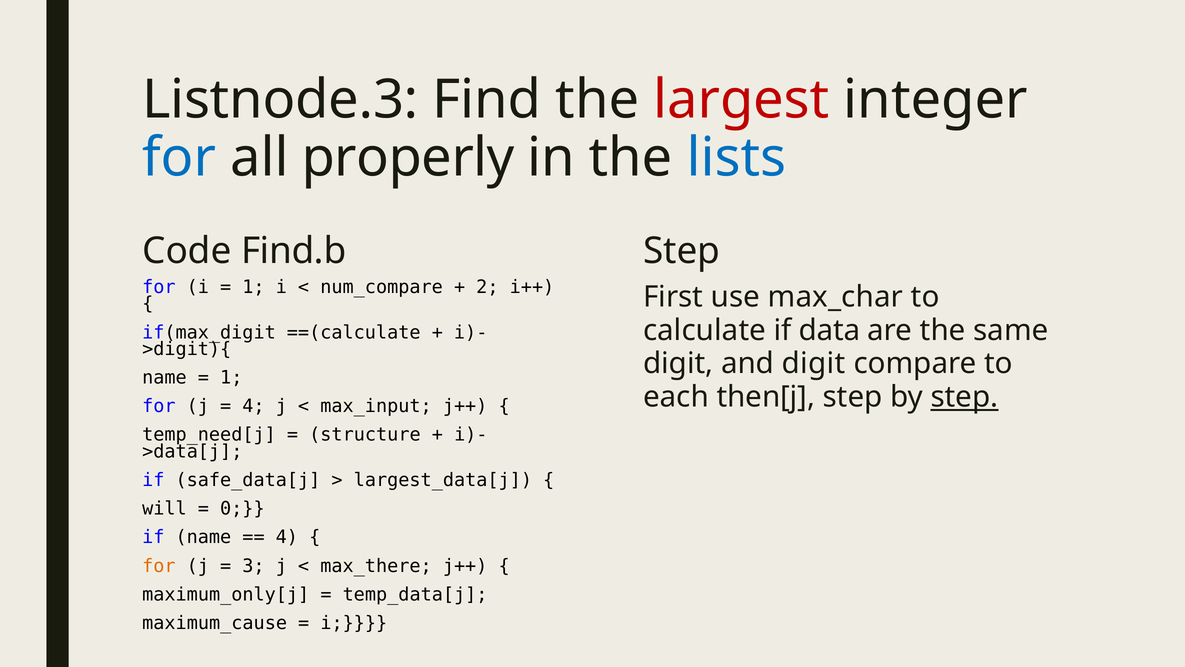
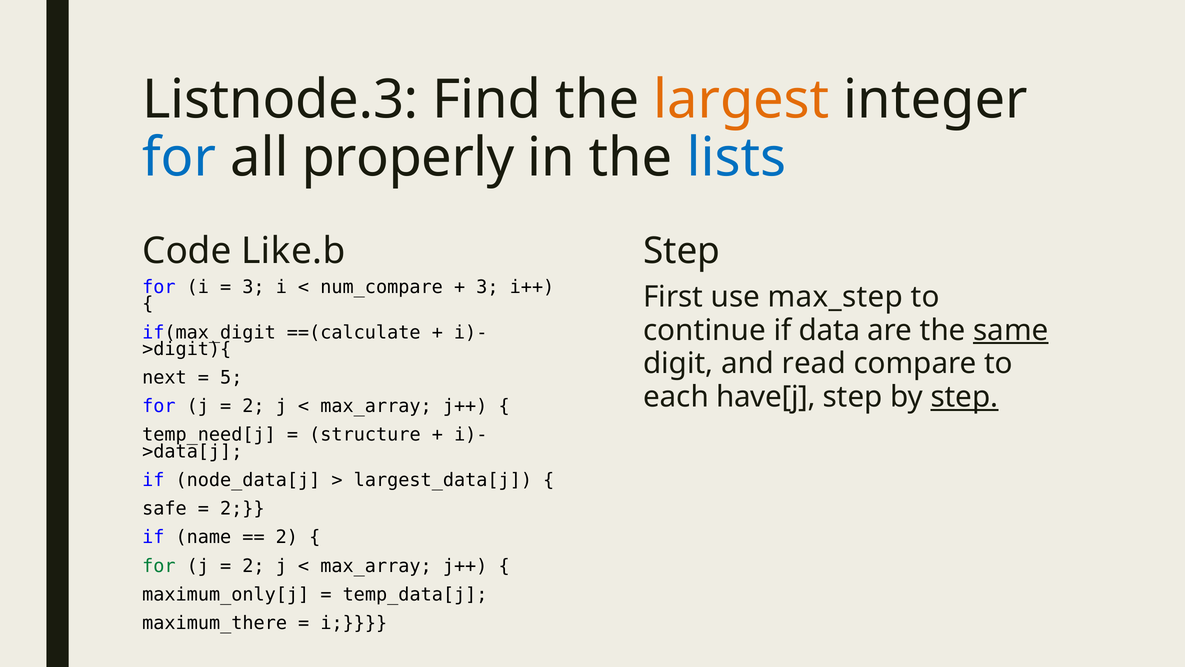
largest colour: red -> orange (741, 100)
Find.b: Find.b -> Like.b (293, 251)
1: 1 -> 3 (253, 287)
2: 2 -> 3 (487, 287)
max_char: max_char -> max_step (835, 297)
calculate: calculate -> continue (704, 330)
same underline: none -> present (1011, 330)
and digit: digit -> read (814, 363)
name: name -> next (164, 377)
1: 1 -> 5 (231, 377)
then[j: then[j -> have[j (766, 397)
4: 4 -> 2 (253, 406)
max_input: max_input -> max_array (376, 406)
safe_data[j: safe_data[j -> node_data[j (248, 480)
will: will -> safe (164, 508)
0: 0 -> 2 (242, 508)
4: 4 -> 2 (287, 537)
for colour: orange -> green (159, 566)
3: 3 -> 2 (253, 566)
max_there: max_there -> max_array (376, 566)
maximum_cause: maximum_cause -> maximum_there (215, 623)
